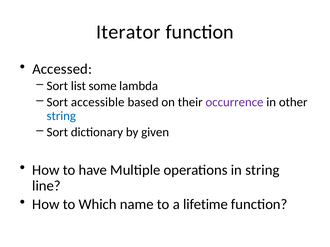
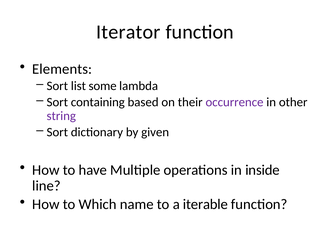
Accessed: Accessed -> Elements (62, 69)
accessible: accessible -> containing (98, 102)
string colour: blue -> purple (61, 116)
in string: string -> inside (263, 170)
lifetime: lifetime -> iterable (205, 205)
